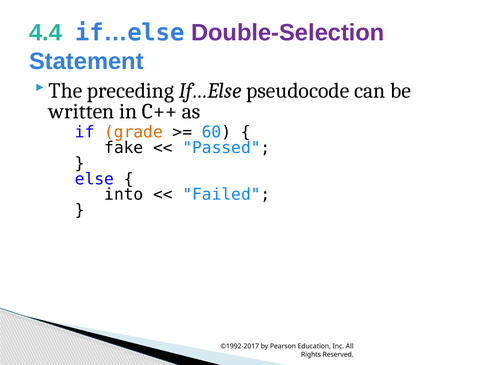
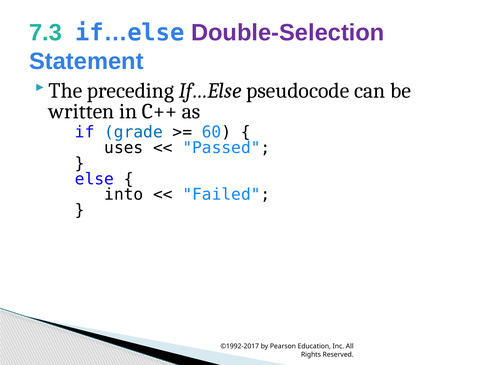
4.4: 4.4 -> 7.3 (46, 33)
grade colour: orange -> blue (134, 132)
fake: fake -> uses (124, 148)
